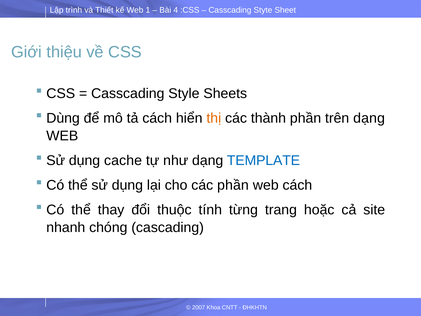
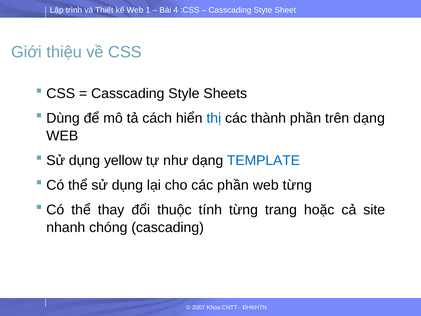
thị colour: orange -> blue (214, 118)
cache: cache -> yellow (123, 160)
web cách: cách -> từng (297, 185)
